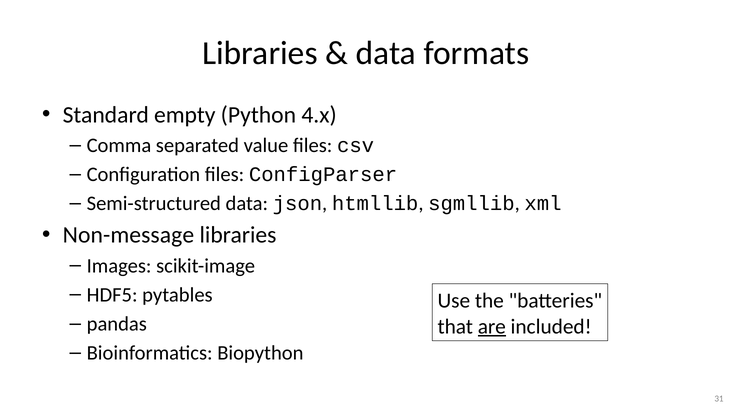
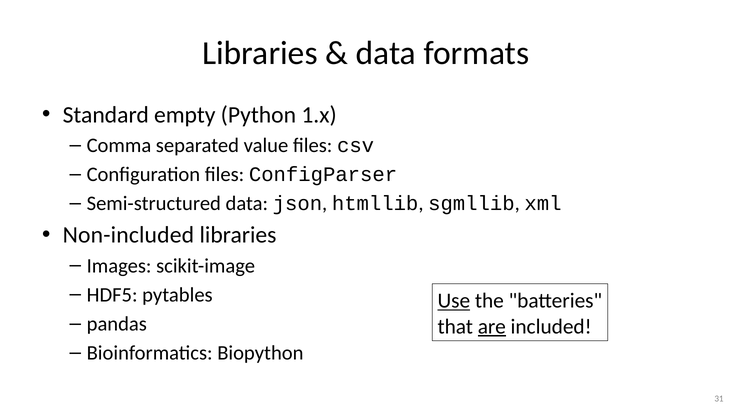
4.x: 4.x -> 1.x (319, 115)
Non-message: Non-message -> Non-included (128, 235)
Use underline: none -> present (454, 301)
